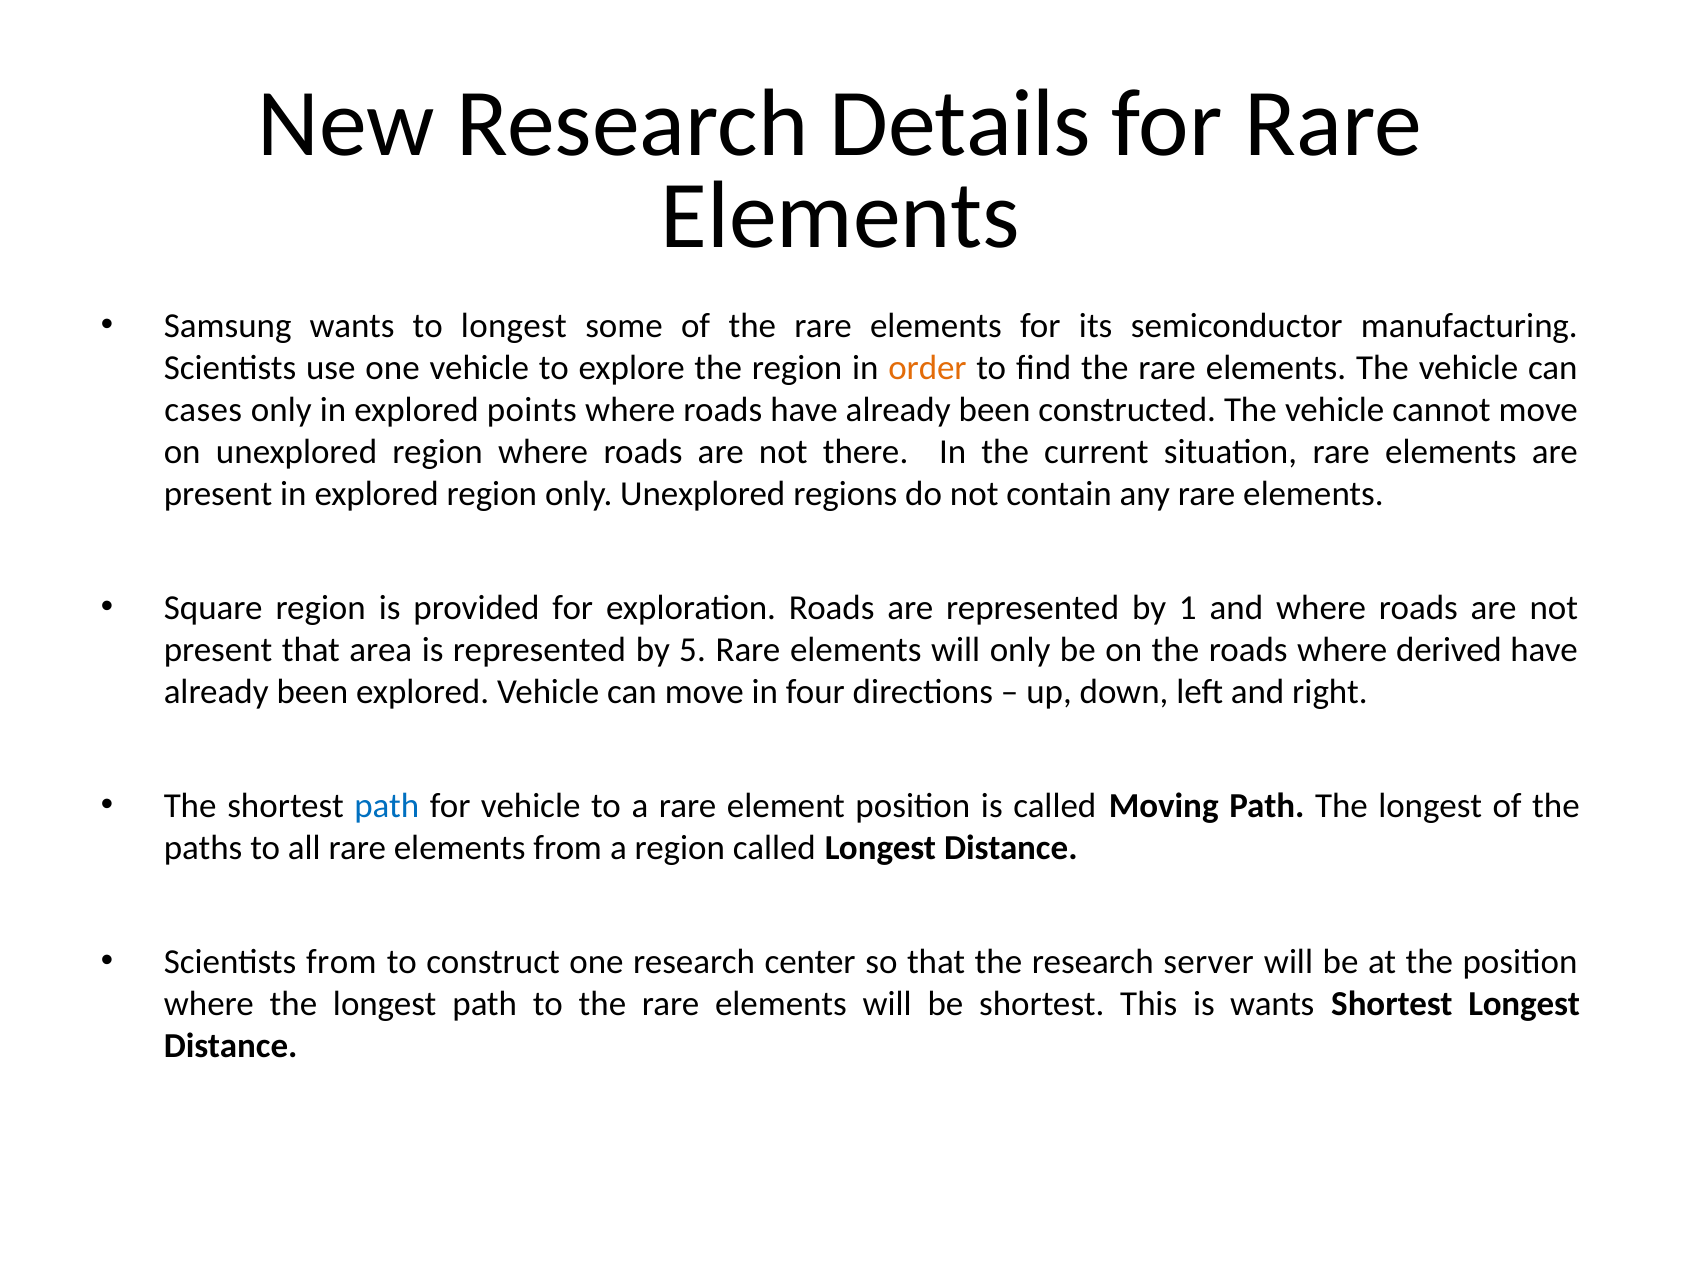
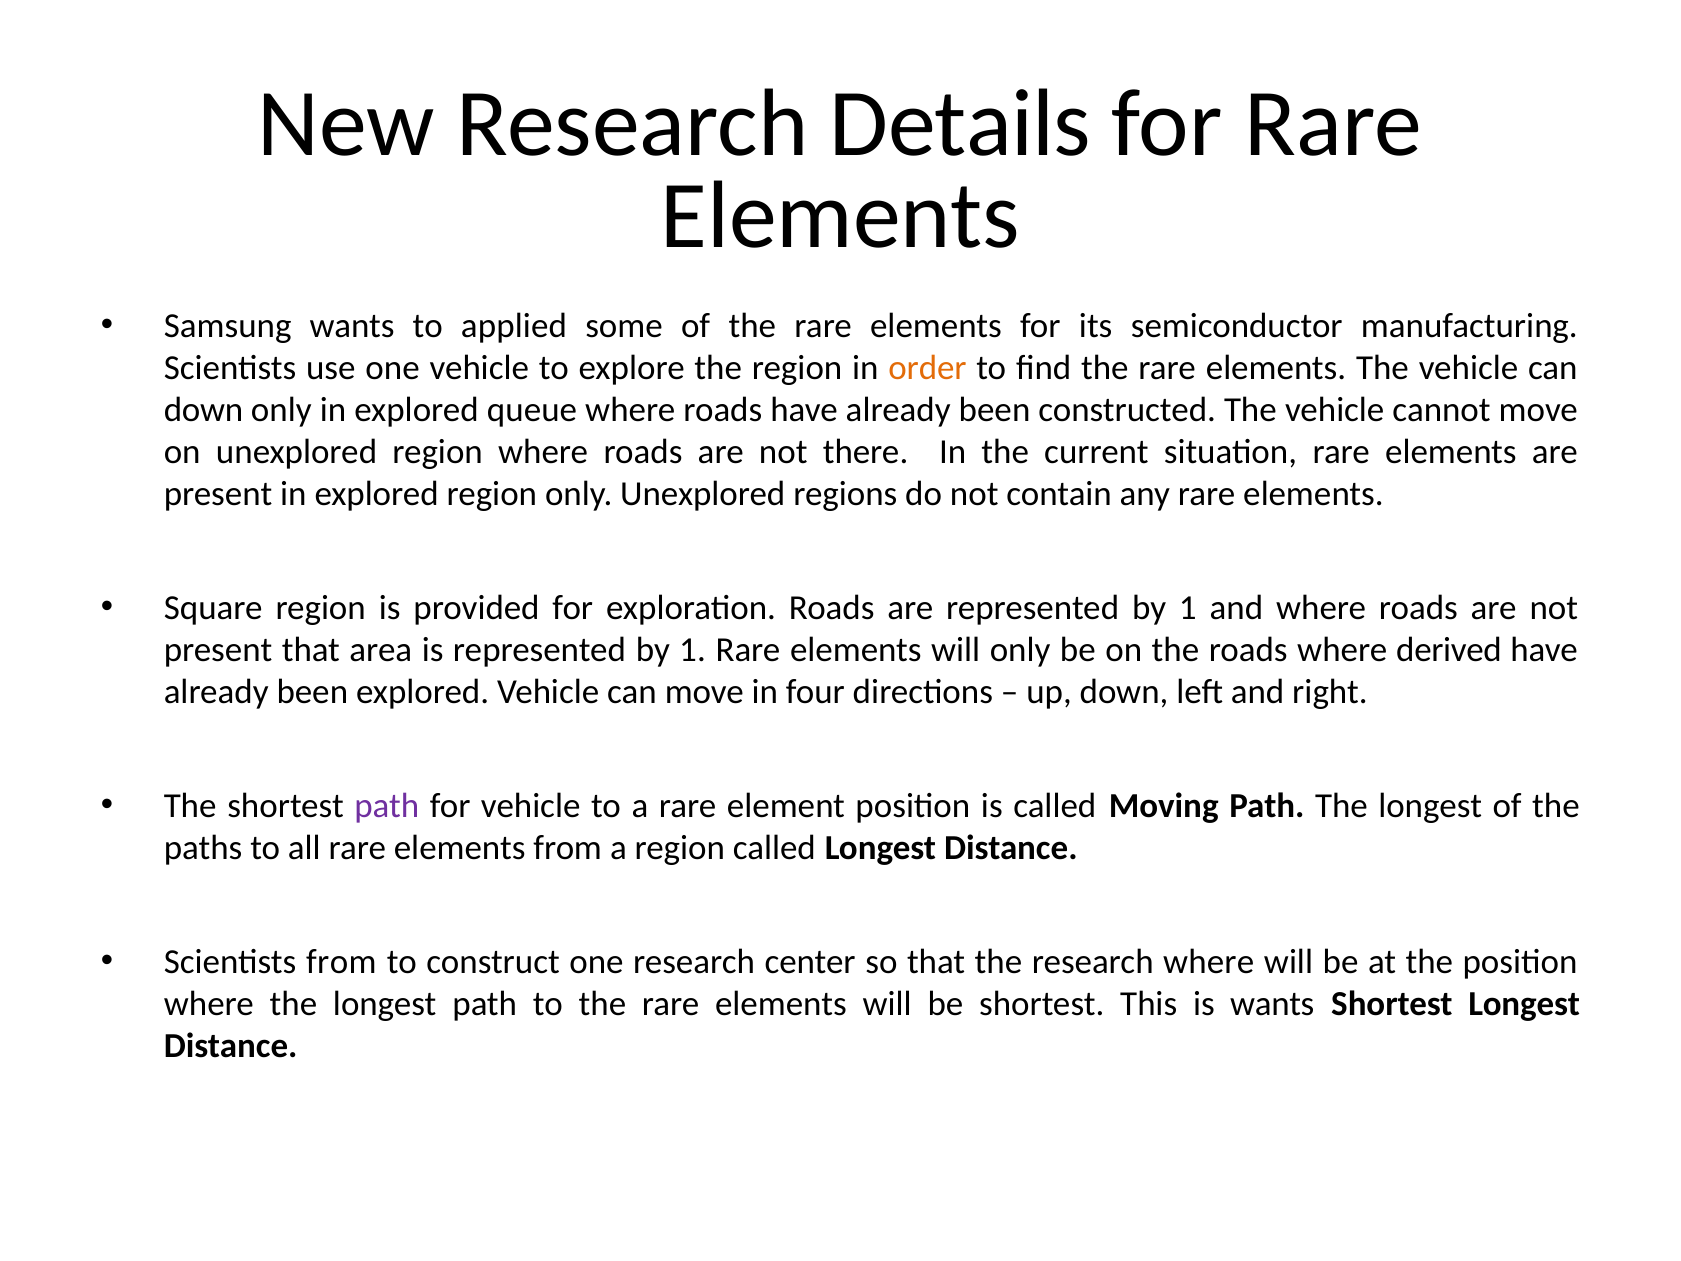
to longest: longest -> applied (514, 326)
cases: cases -> down (204, 410)
points: points -> queue (532, 410)
is represented by 5: 5 -> 1 (693, 650)
path colour: blue -> purple (387, 806)
research server: server -> where (1209, 962)
